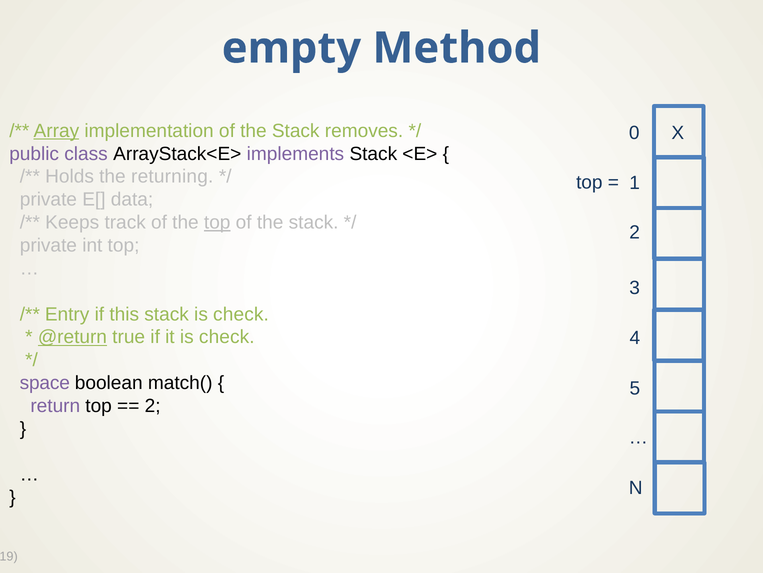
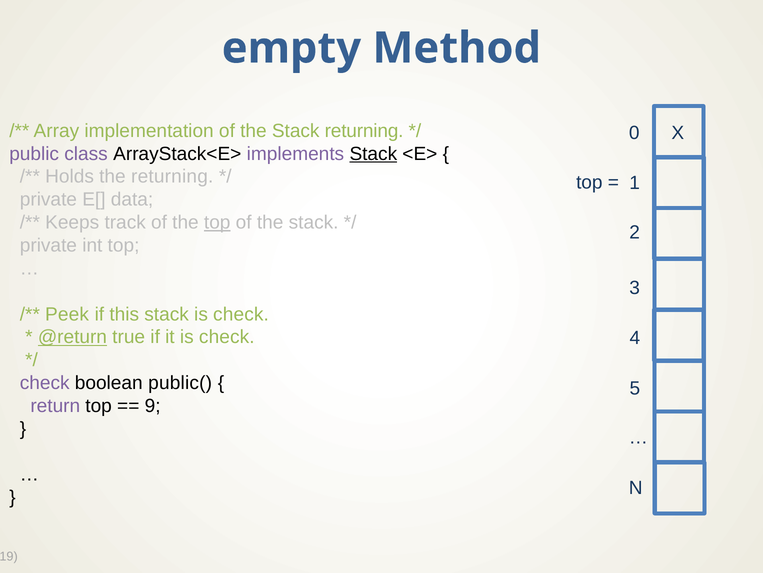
Array underline: present -> none (56, 131)
Stack removes: removes -> returning (364, 131)
Stack underline: none -> present (373, 154)
Entry: Entry -> Peek (67, 314)
space: space -> check (45, 382)
match(: match( -> public( (180, 382)
2: 2 -> 9 (153, 405)
